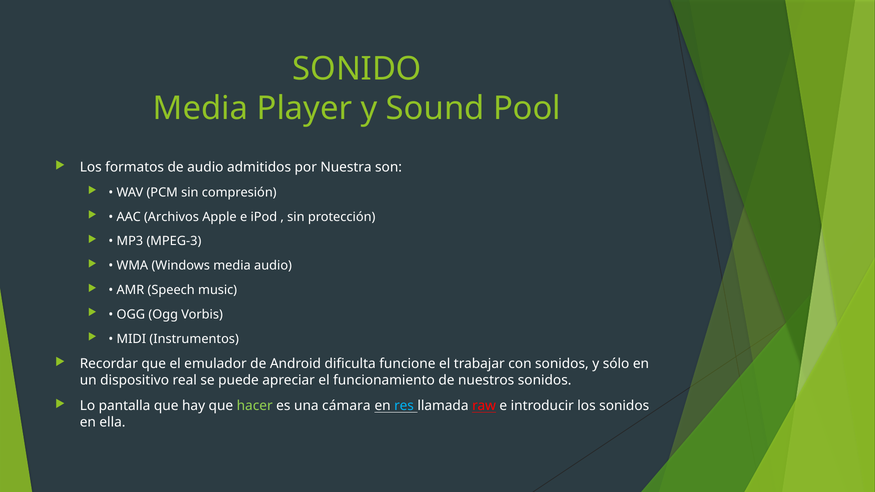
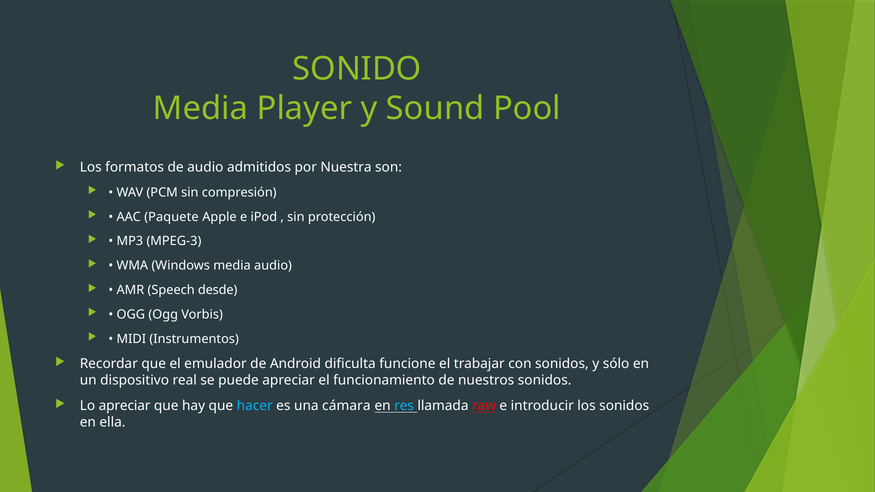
Archivos: Archivos -> Paquete (171, 217)
music: music -> desde (218, 290)
Lo pantalla: pantalla -> apreciar (125, 406)
hacer colour: light green -> light blue (255, 406)
